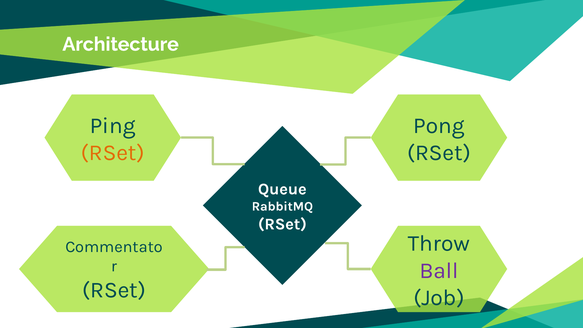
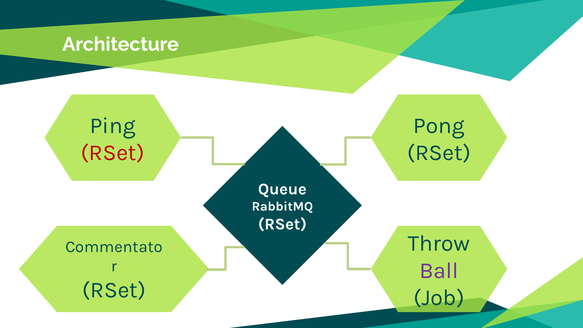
RSet colour: orange -> red (113, 153)
